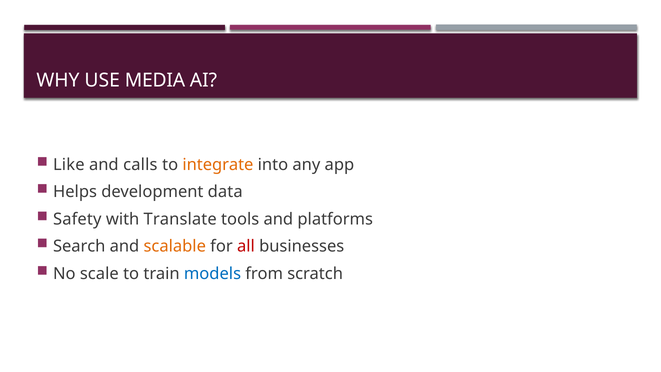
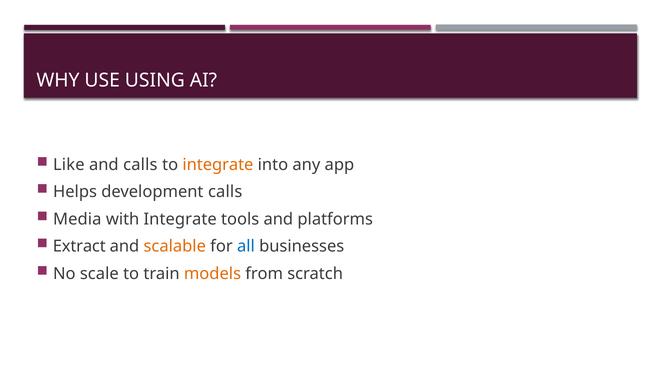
MEDIA: MEDIA -> USING (155, 80)
development data: data -> calls (225, 192)
Safety: Safety -> Media (77, 219)
with Translate: Translate -> Integrate (180, 219)
Search: Search -> Extract (79, 246)
all colour: red -> blue (246, 246)
models colour: blue -> orange (212, 274)
